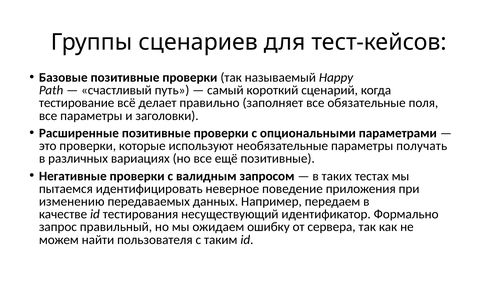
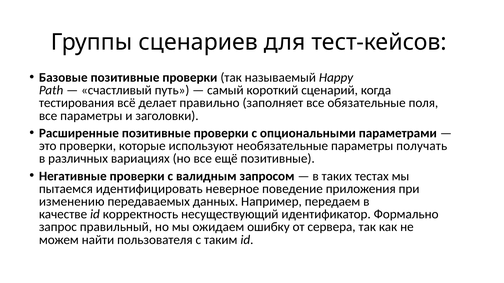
тестирование: тестирование -> тестирования (77, 103)
тестирования: тестирования -> корректность (140, 215)
